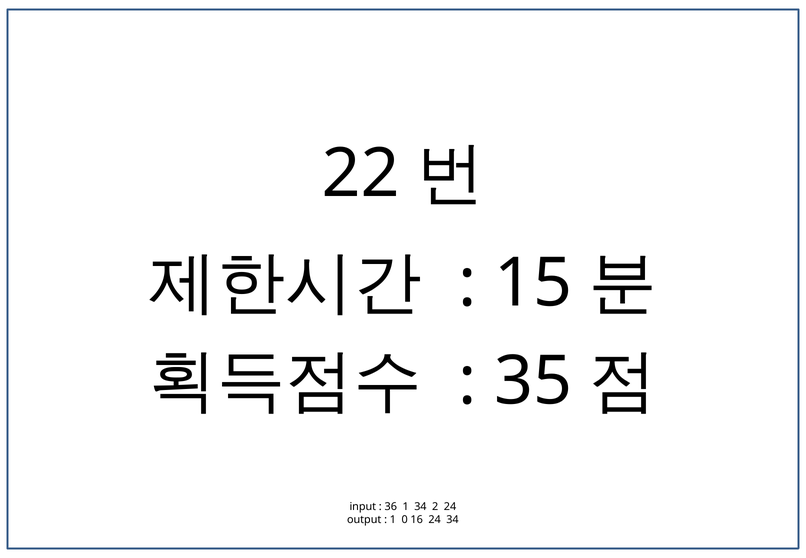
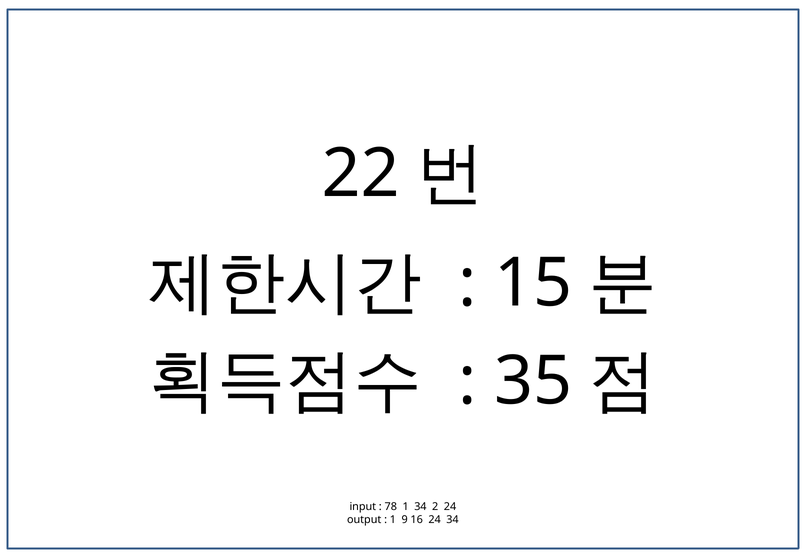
36: 36 -> 78 (391, 507)
0: 0 -> 9 (405, 520)
